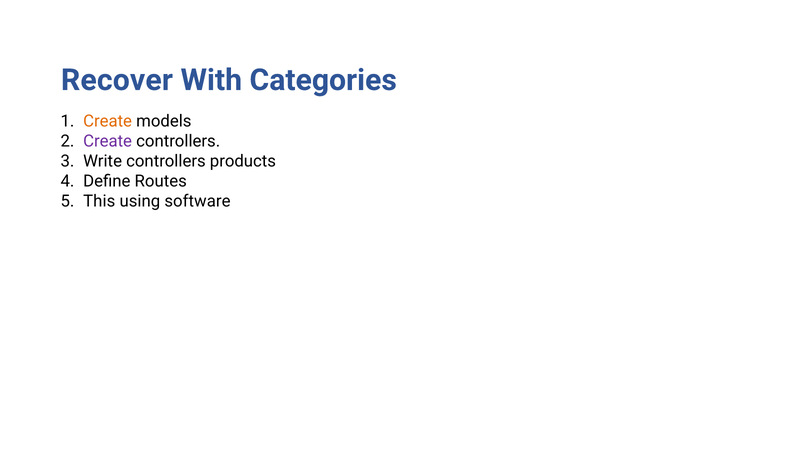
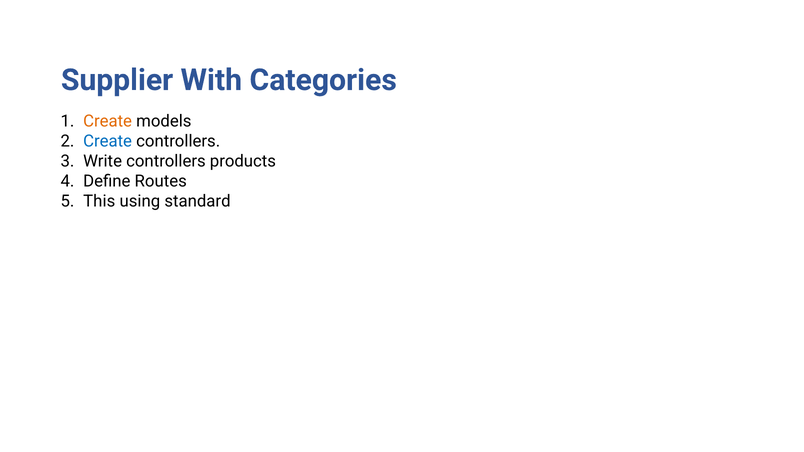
Recover: Recover -> Supplier (117, 80)
Create colour: purple -> blue (108, 141)
software: software -> standard (197, 202)
